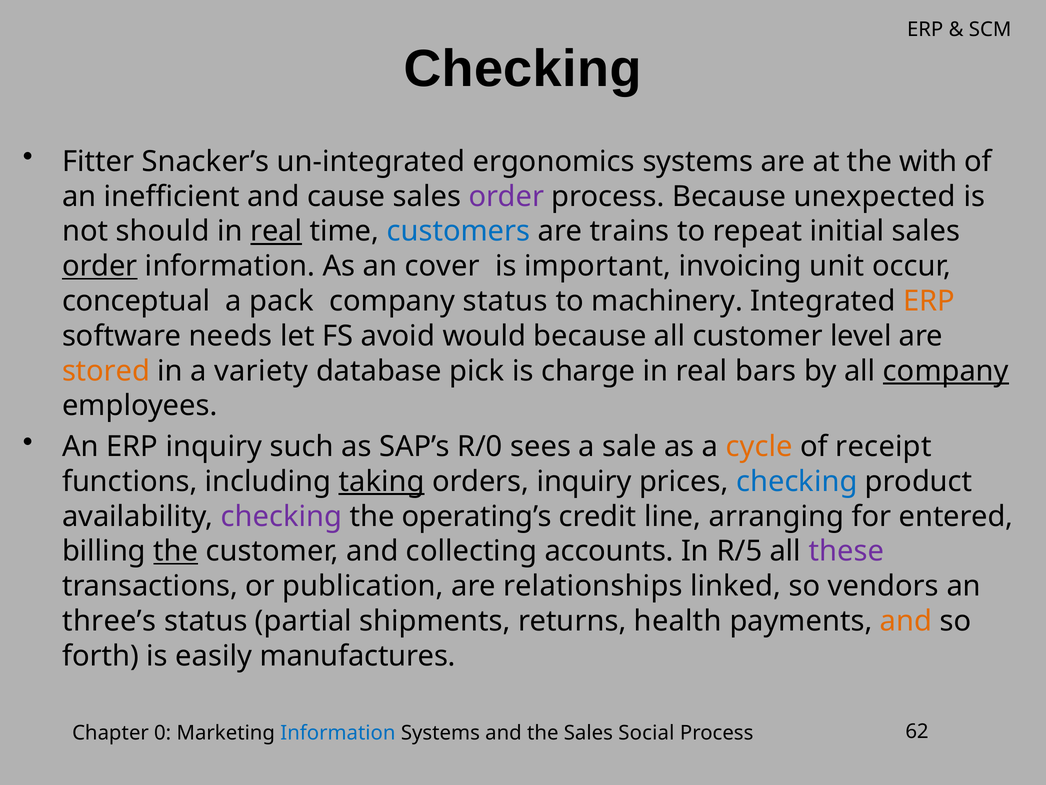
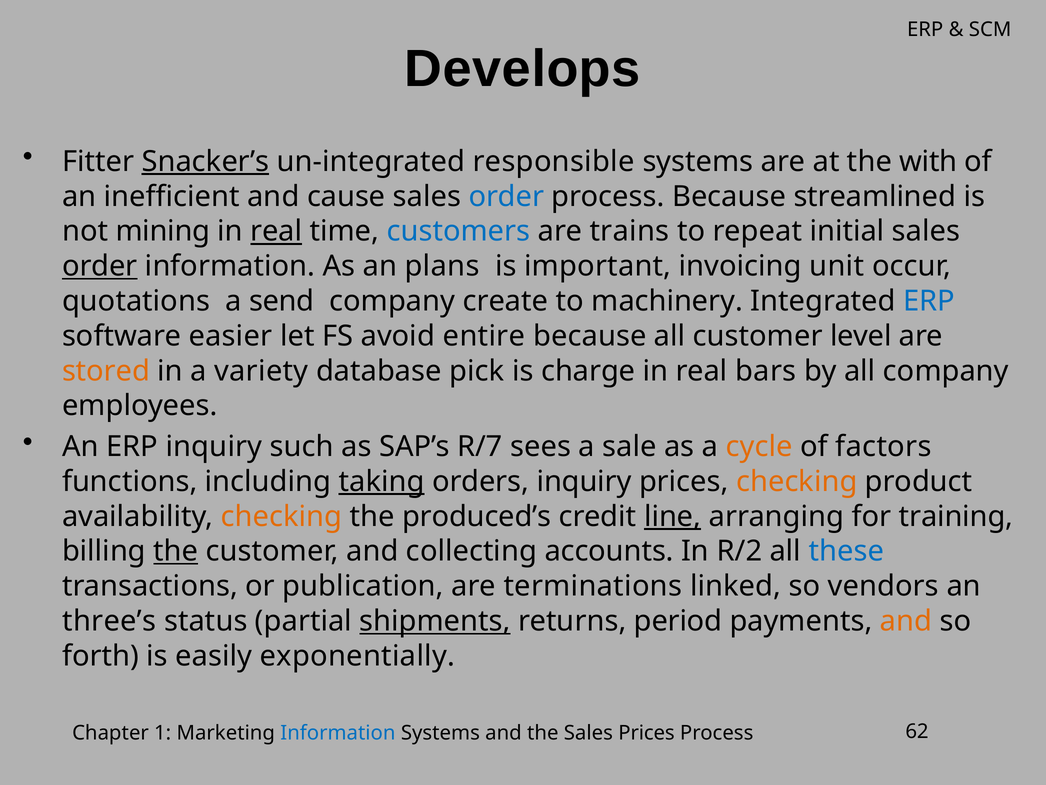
Checking: Checking -> Develops (522, 69)
Snacker’s underline: none -> present (205, 161)
ergonomics: ergonomics -> responsible (554, 161)
order colour: purple -> blue (506, 196)
unexpected: unexpected -> streamlined (875, 196)
should: should -> mining (163, 231)
cover: cover -> plans (442, 266)
conceptual: conceptual -> quotations (136, 301)
pack: pack -> send (282, 301)
company status: status -> create (505, 301)
ERP colour: orange -> blue (929, 301)
needs: needs -> easier (230, 336)
would: would -> entire (484, 336)
company underline: present -> none (946, 371)
R/0: R/0 -> R/7 (480, 446)
receipt: receipt -> factors (883, 446)
checking colour: blue -> orange (797, 481)
checking colour: purple -> orange (281, 516)
operating’s: operating’s -> produced’s (477, 516)
line underline: none -> present (673, 516)
entered: entered -> training (956, 516)
R/5: R/5 -> R/2 (739, 551)
these colour: purple -> blue (846, 551)
relationships: relationships -> terminations (593, 586)
shipments underline: none -> present (435, 621)
health: health -> period (678, 621)
manufactures: manufactures -> exponentially (357, 656)
0: 0 -> 1 (163, 732)
Sales Social: Social -> Prices (647, 732)
